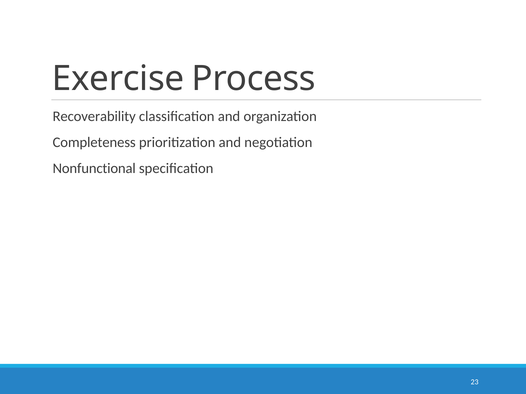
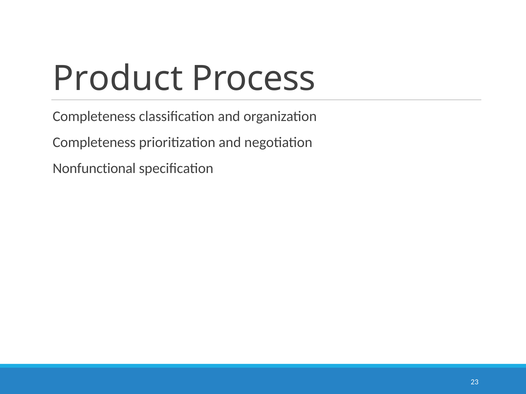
Exercise: Exercise -> Product (118, 79)
Recoverability: Recoverability -> Completeness (94, 117)
